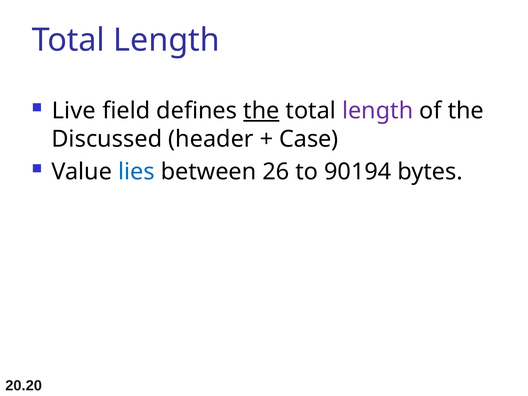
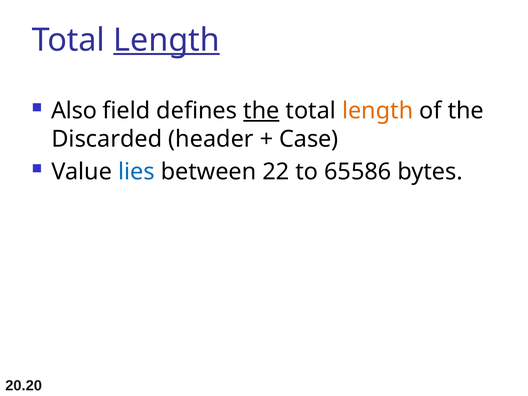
Length underline: none -> present (167, 40)
Live: Live -> Also (74, 111)
length colour: purple -> orange (378, 111)
Discussed: Discussed -> Discarded (107, 139)
26: 26 -> 22 (276, 172)
90194: 90194 -> 65586 (358, 172)
